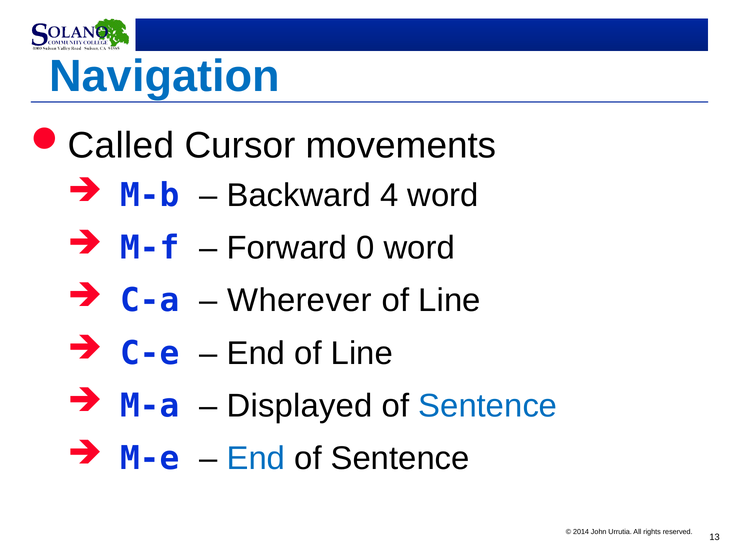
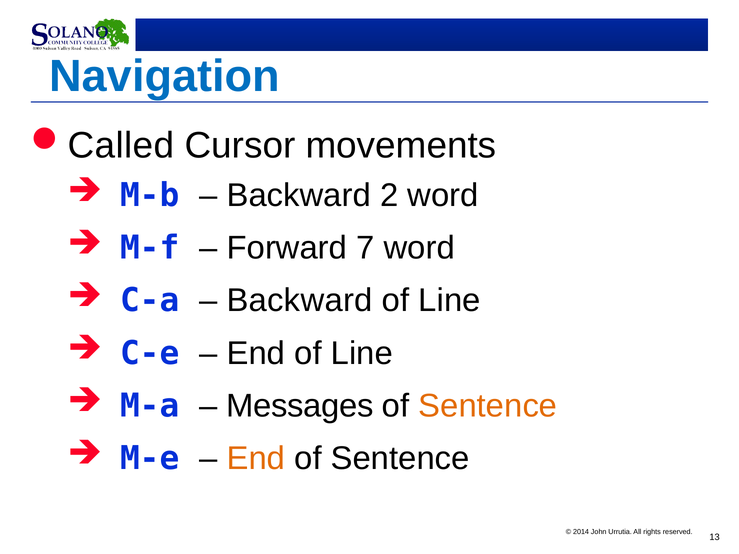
4: 4 -> 2 (389, 196)
0: 0 -> 7 (365, 248)
Wherever: Wherever -> Backward (300, 301)
Displayed: Displayed -> Messages (300, 406)
Sentence colour: blue -> orange (488, 406)
End colour: blue -> orange (256, 458)
